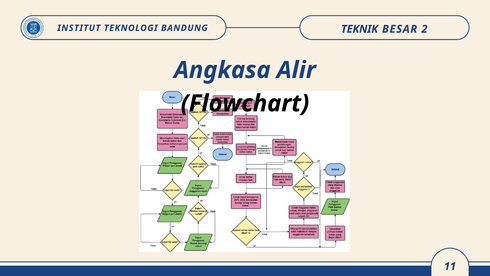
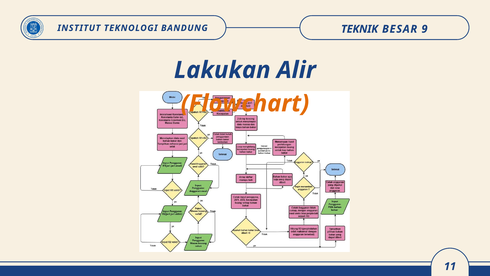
2: 2 -> 9 (425, 29)
Angkasa: Angkasa -> Lakukan (222, 70)
Flowchart colour: black -> orange (245, 103)
